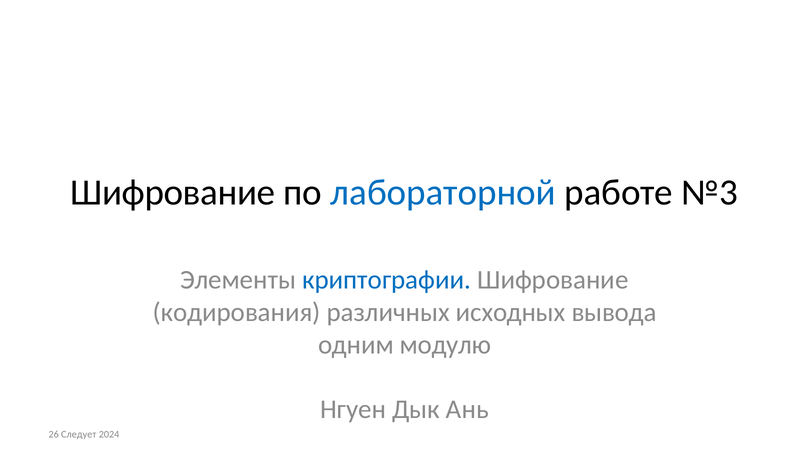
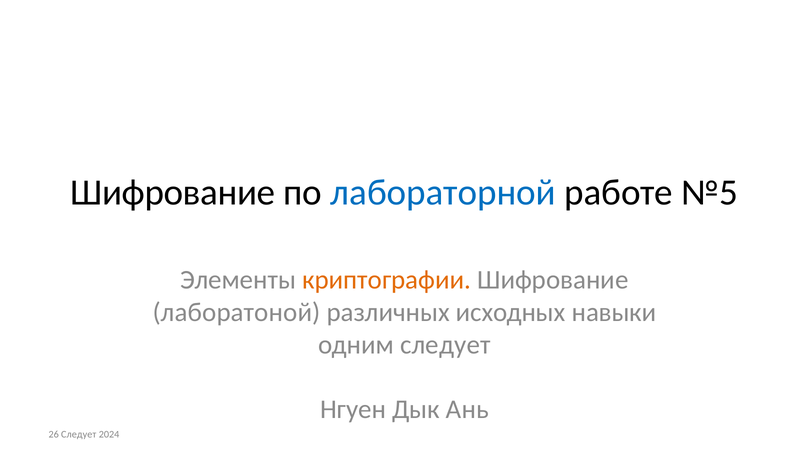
№3: №3 -> №5 (710, 193)
криптографии colour: blue -> orange (387, 280)
кодирования: кодирования -> лаборатоной (237, 312)
вывода: вывода -> навыки (614, 312)
одним модулю: модулю -> следует (445, 345)
